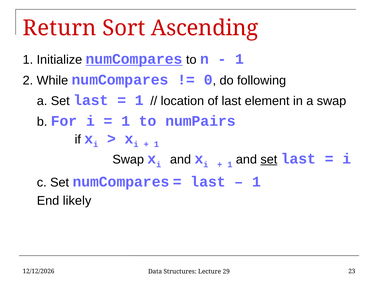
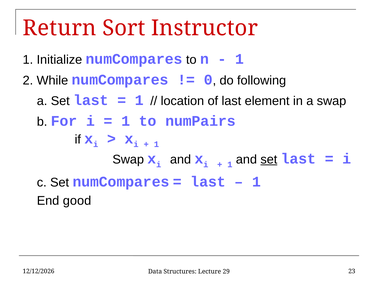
Ascending: Ascending -> Instructor (204, 28)
numCompares underline: present -> none (134, 59)
likely: likely -> good (77, 200)
